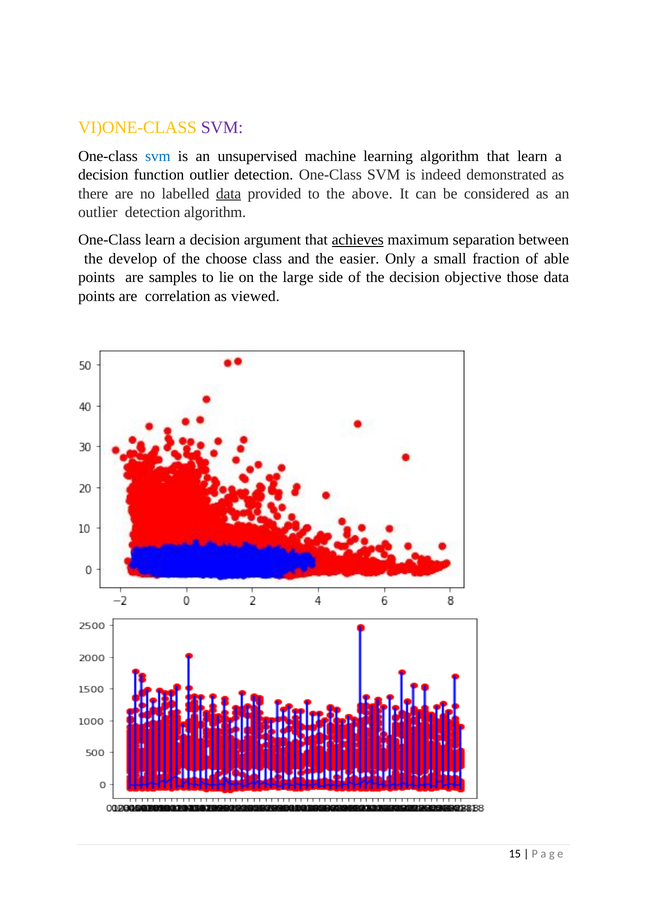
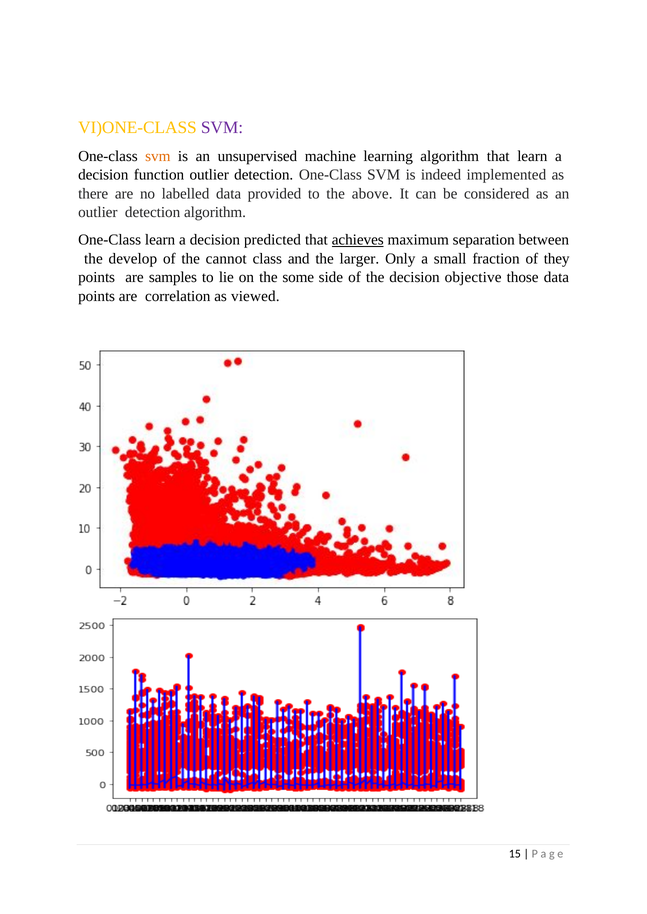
svm colour: blue -> orange (158, 156)
demonstrated: demonstrated -> implemented (506, 175)
data underline: present -> none (229, 194)
argument: argument -> predicted (272, 240)
choose: choose -> cannot (226, 259)
easier: easier -> larger (359, 259)
able: able -> they (557, 259)
large: large -> some (298, 278)
